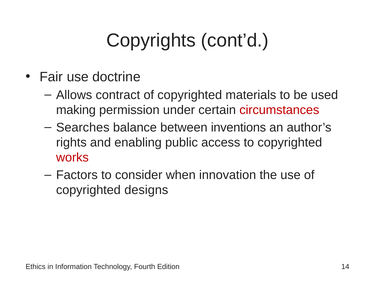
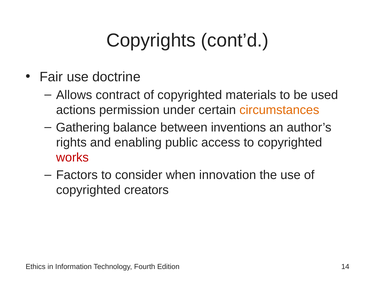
making: making -> actions (76, 110)
circumstances colour: red -> orange (279, 110)
Searches: Searches -> Gathering (83, 127)
designs: designs -> creators (146, 190)
